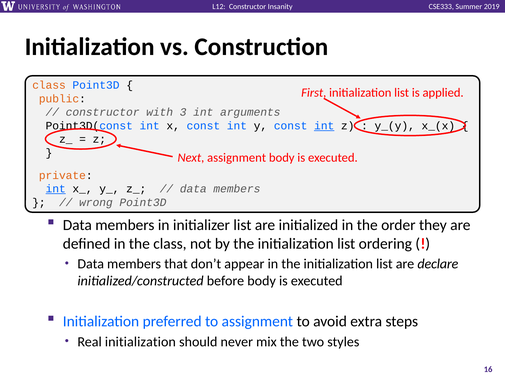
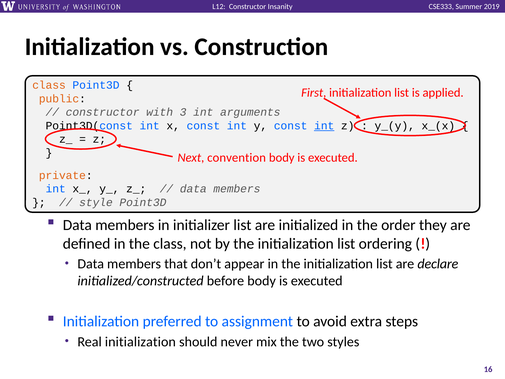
Next assignment: assignment -> convention (237, 157)
int underline: present -> none (56, 189)
wrong: wrong -> style (96, 202)
